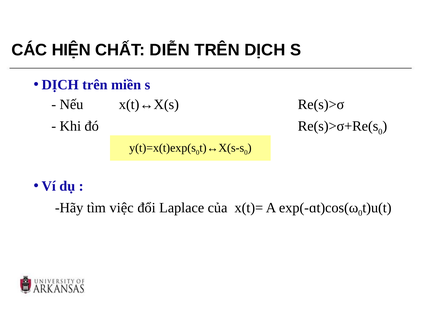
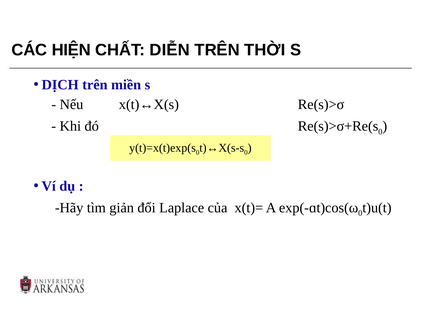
TRÊN DỊCH: DỊCH -> THỜI (265, 50)
việc: việc -> giản (122, 207)
